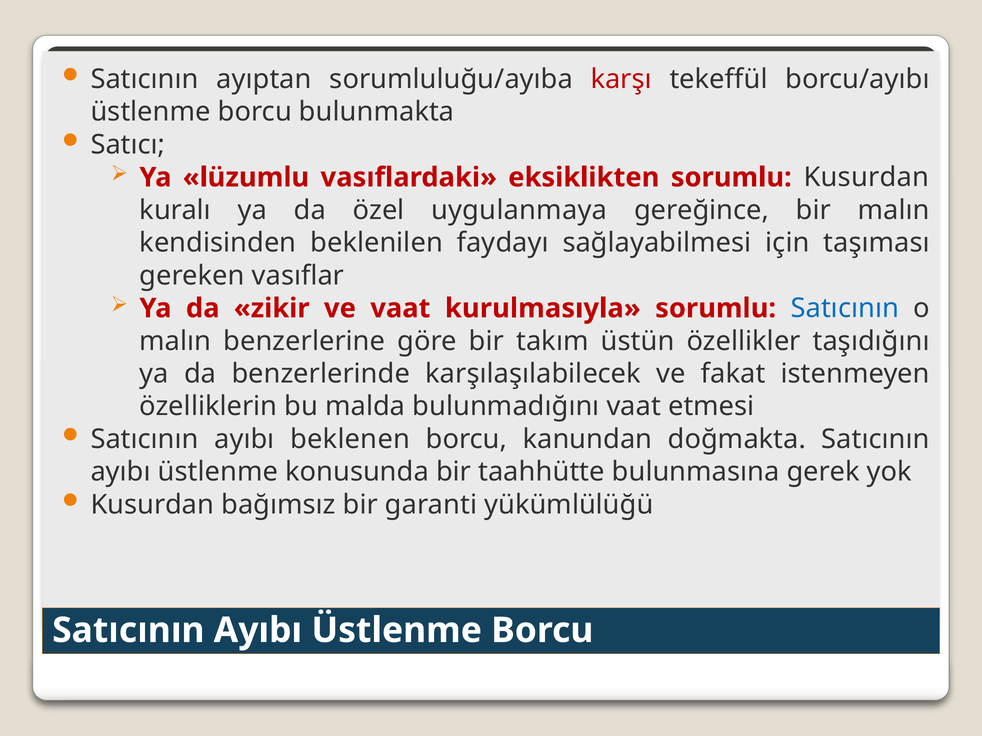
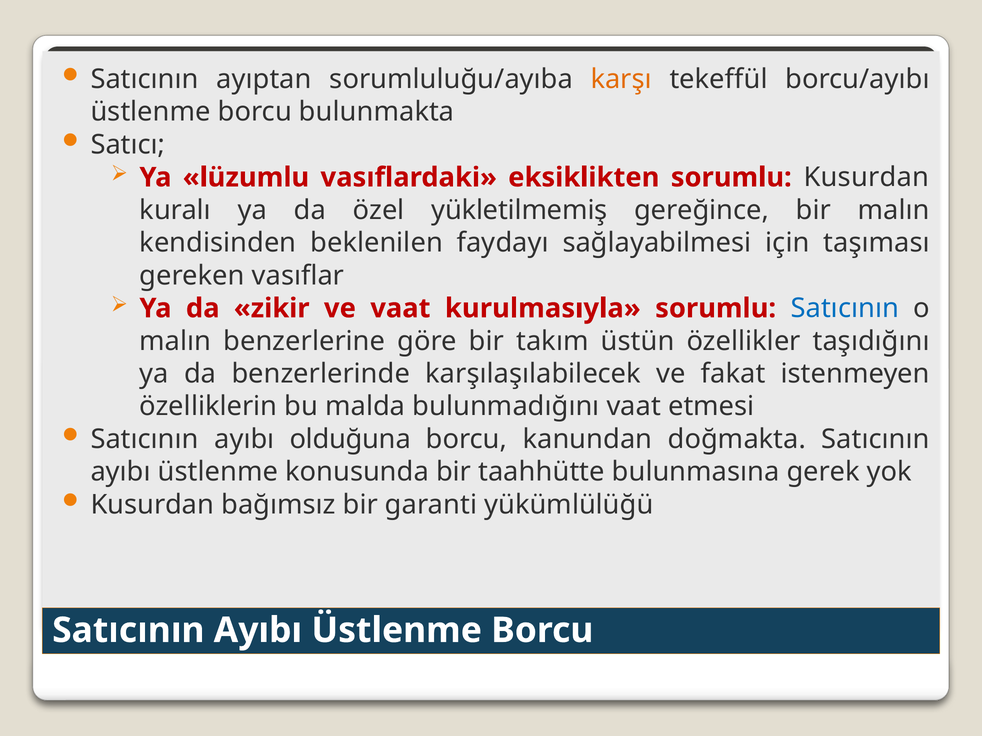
karşı colour: red -> orange (621, 79)
uygulanmaya: uygulanmaya -> yükletilmemiş (519, 210)
beklenen: beklenen -> olduğuna (350, 440)
